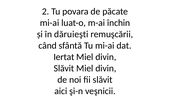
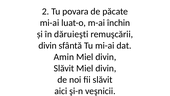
când: când -> divin (48, 45)
Iertat: Iertat -> Amin (64, 57)
